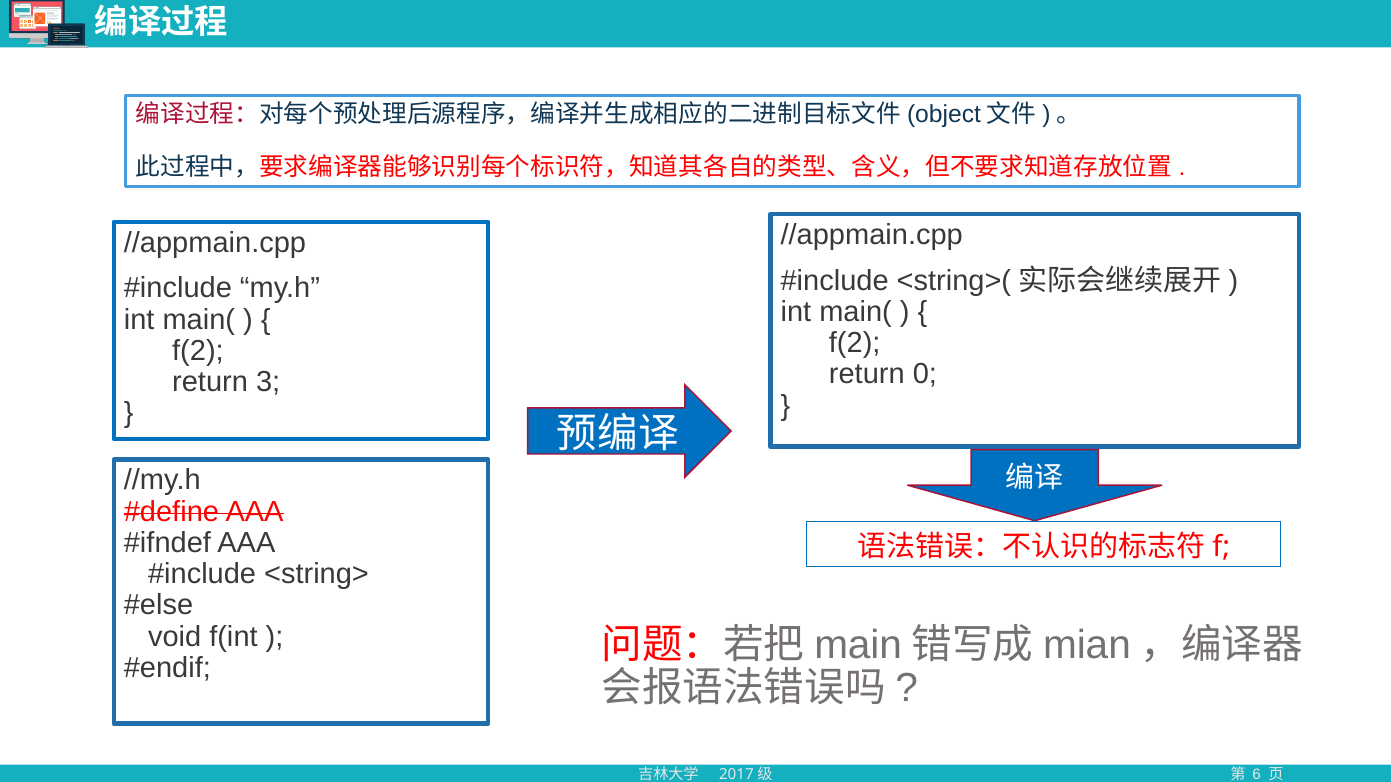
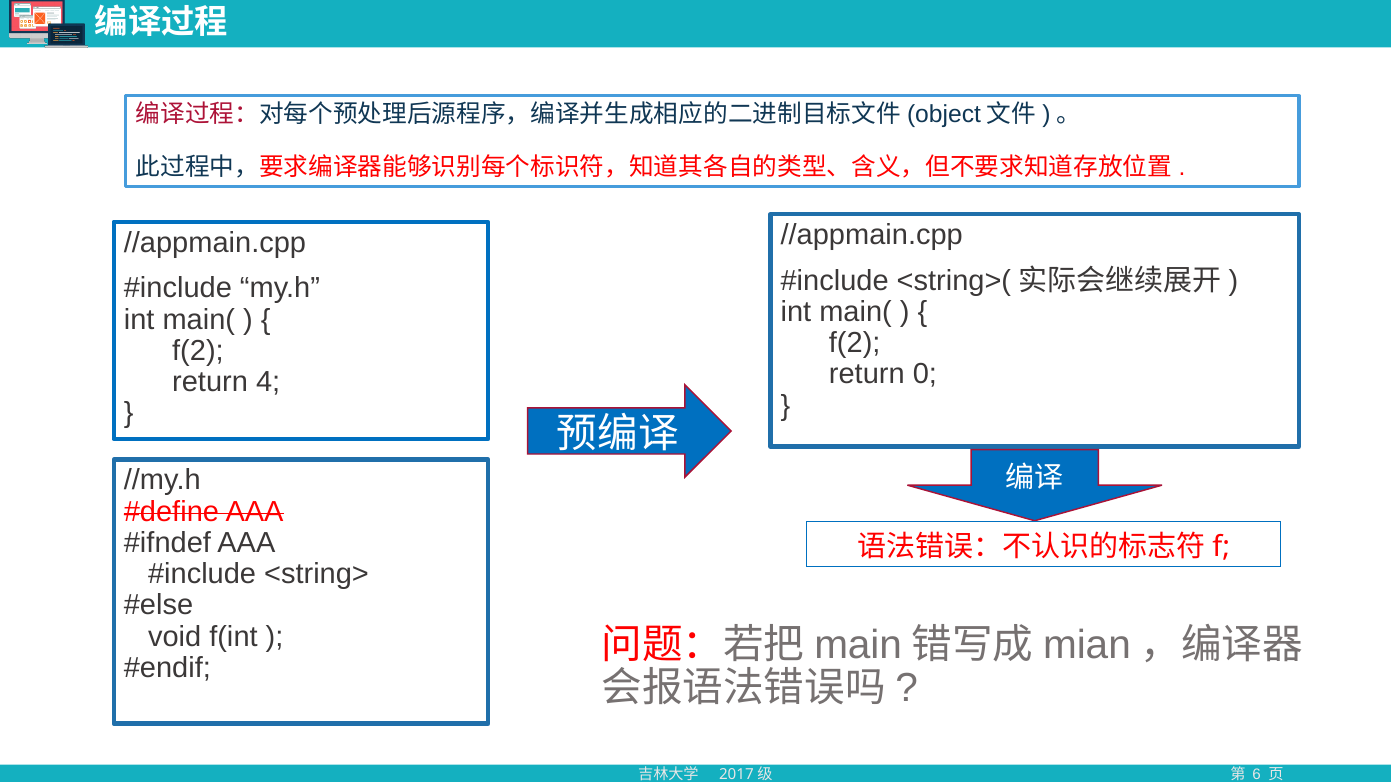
3: 3 -> 4 (268, 382)
